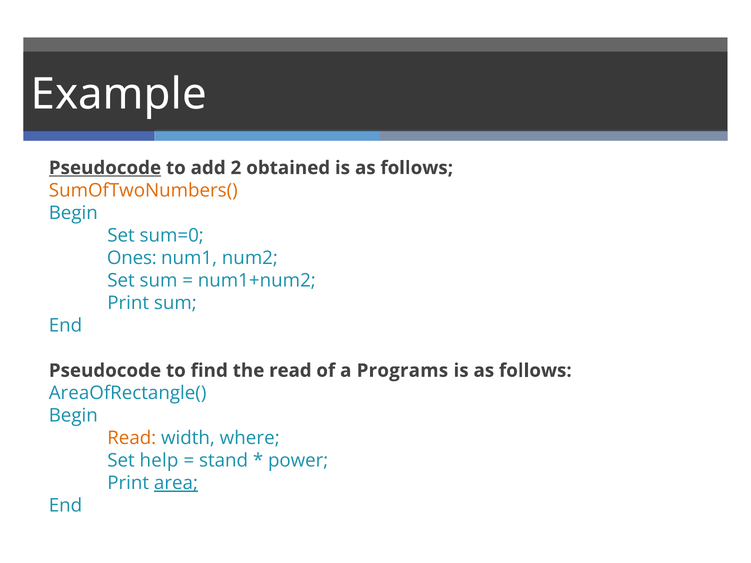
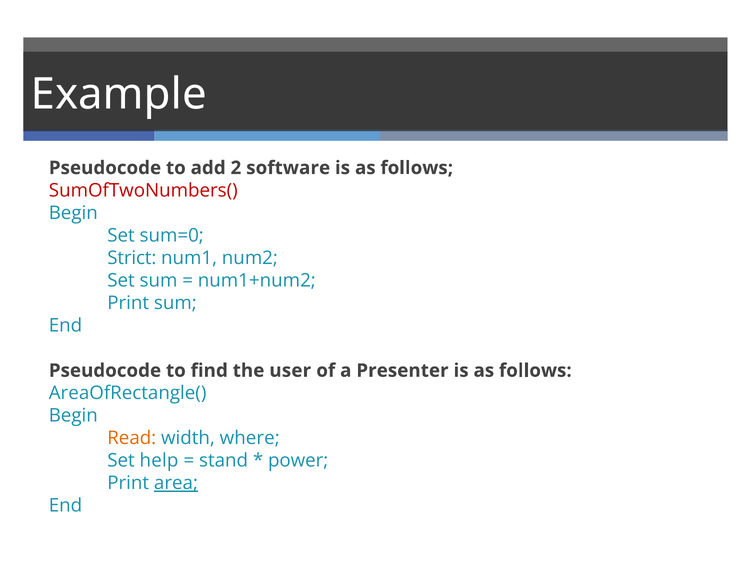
Pseudocode underline: present -> none (105, 168)
obtained: obtained -> software (288, 168)
SumOfTwoNumbers( colour: orange -> red (143, 191)
Ones: Ones -> Strict (132, 258)
the read: read -> user (290, 371)
Programs: Programs -> Presenter (402, 371)
